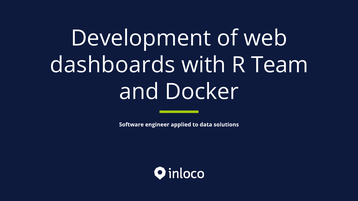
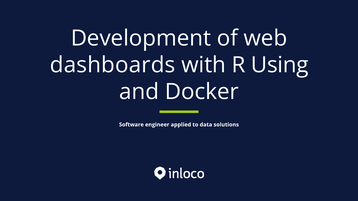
Team: Team -> Using (280, 65)
